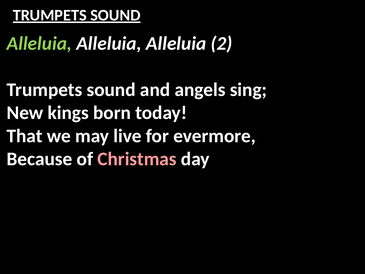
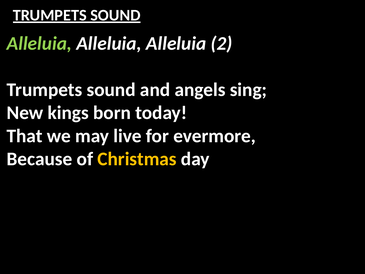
Christmas colour: pink -> yellow (137, 159)
